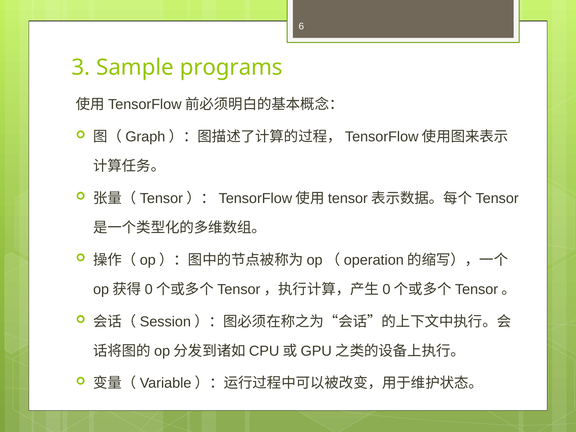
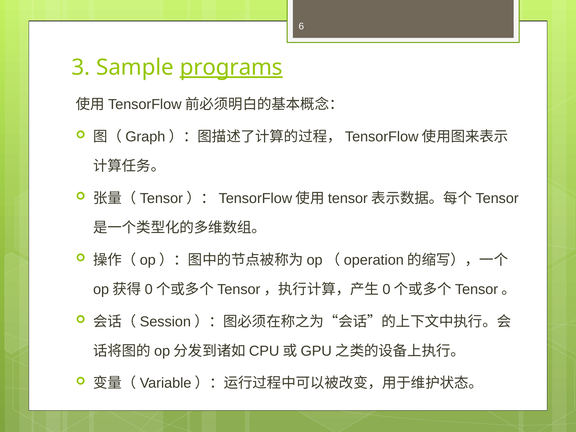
programs underline: none -> present (231, 68)
